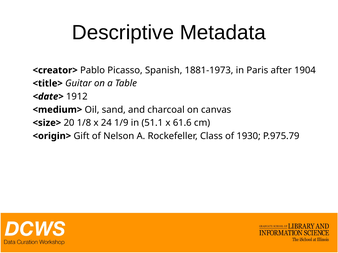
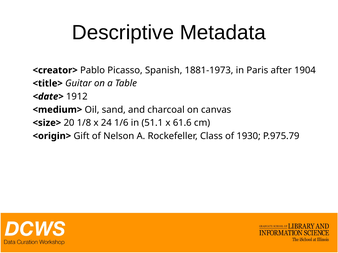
1/9: 1/9 -> 1/6 (121, 123)
